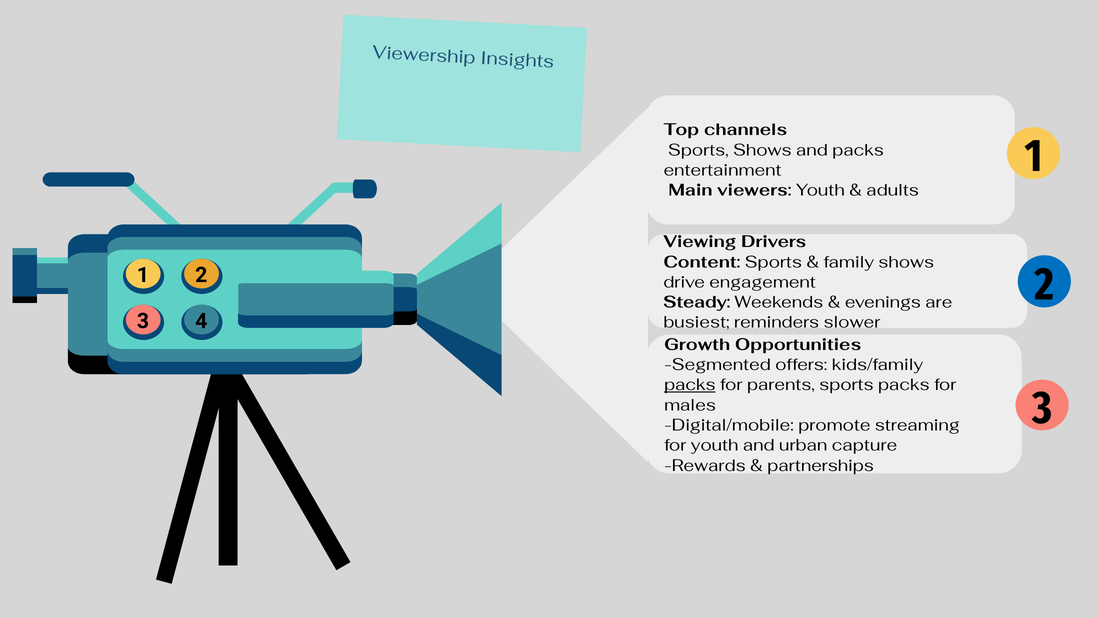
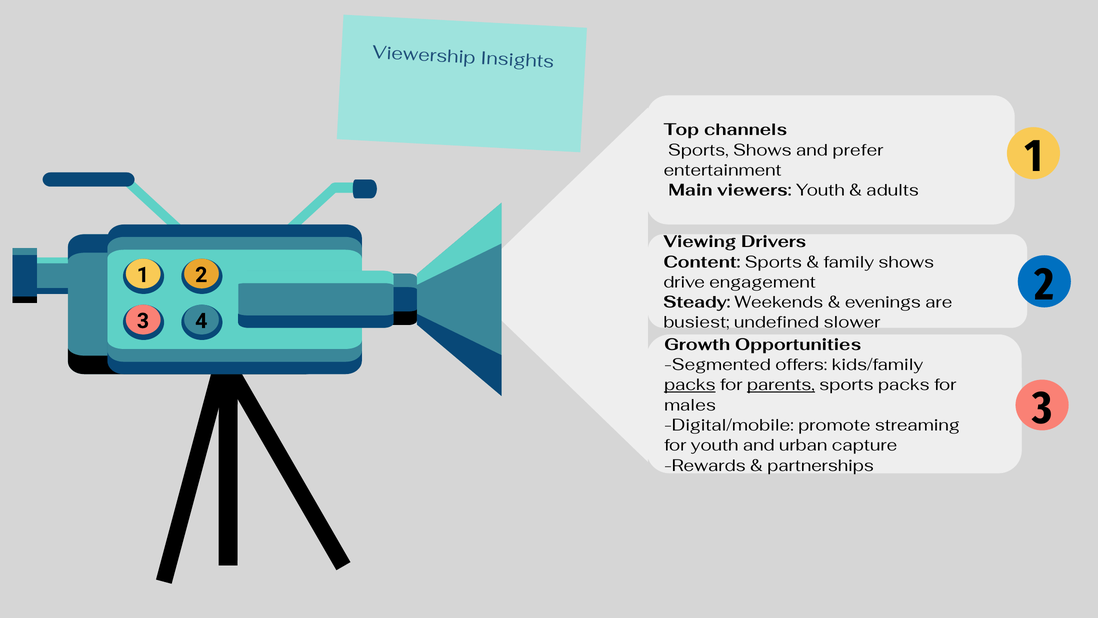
and packs: packs -> prefer (858, 150)
reminders: reminders -> undefined (777, 322)
parents underline: none -> present (781, 385)
